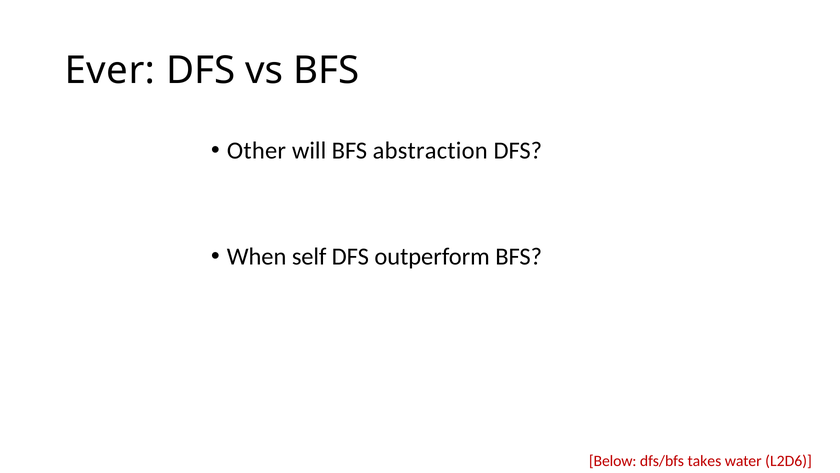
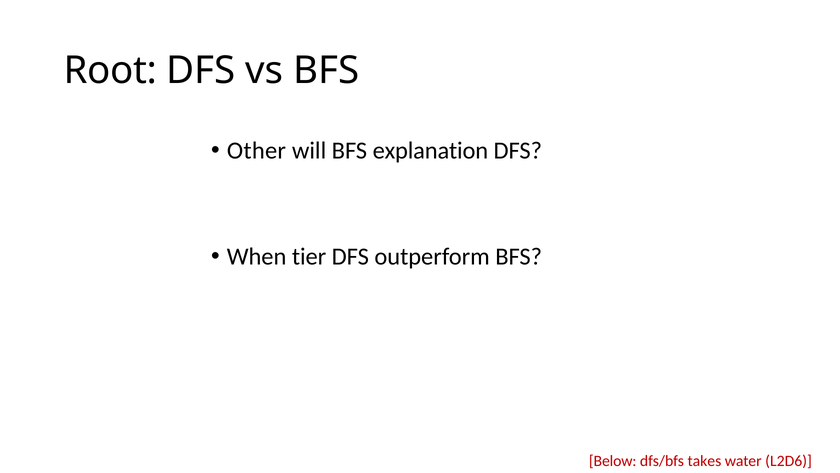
Ever: Ever -> Root (110, 71)
abstraction: abstraction -> explanation (430, 151)
self: self -> tier (309, 256)
